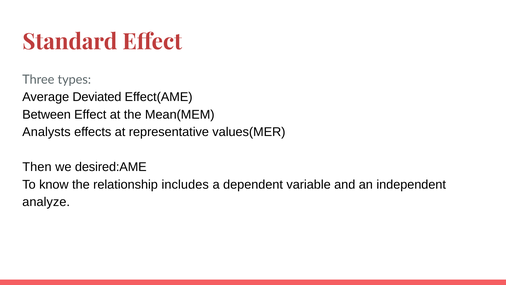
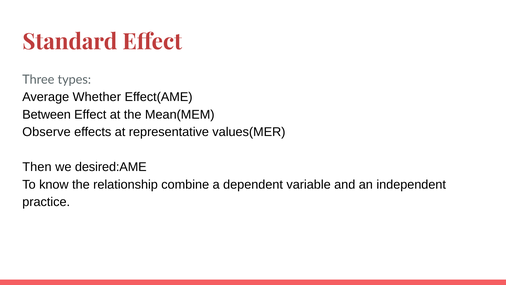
Deviated: Deviated -> Whether (97, 97)
Analysts: Analysts -> Observe (46, 132)
includes: includes -> combine (185, 184)
analyze: analyze -> practice (46, 202)
